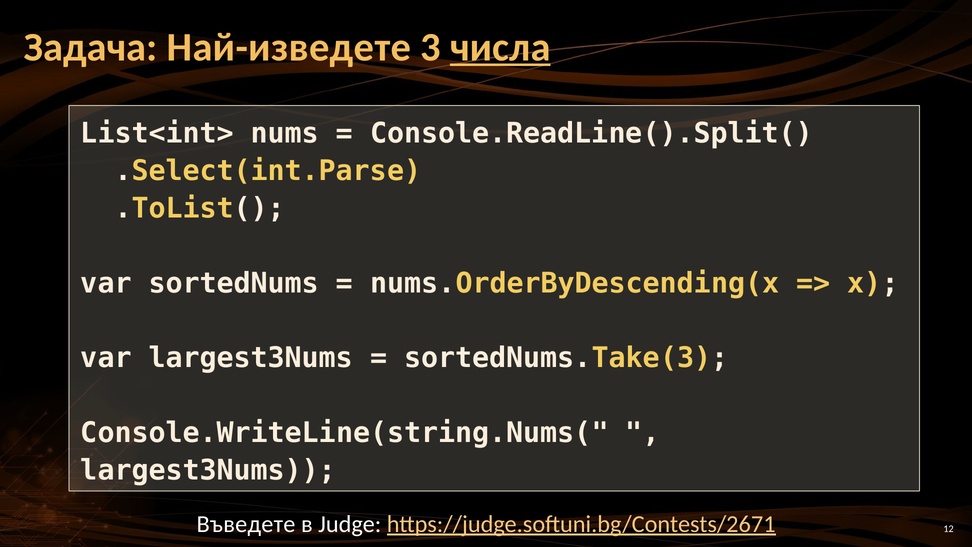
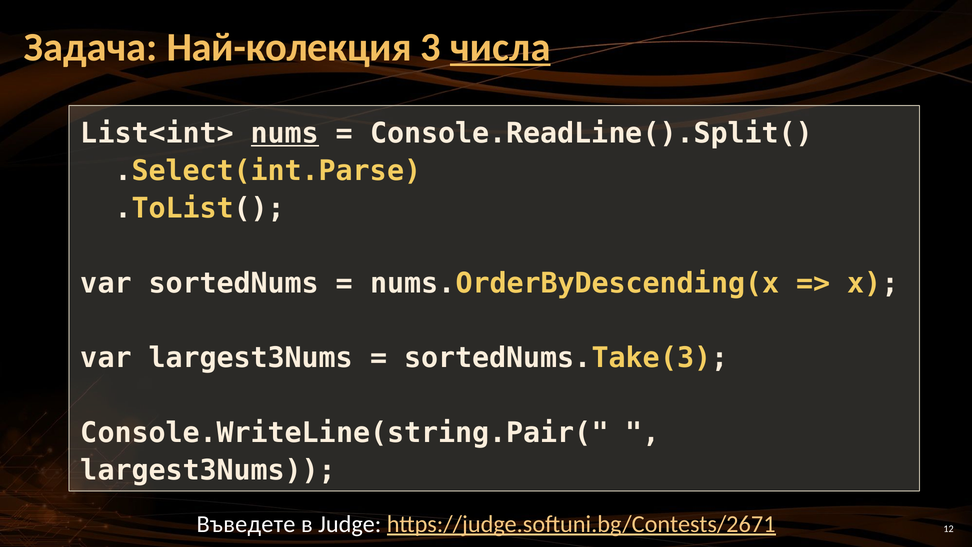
Най-изведете: Най-изведете -> Най-колекция (289, 47)
nums underline: none -> present (285, 133)
Console.WriteLine(string.Nums(: Console.WriteLine(string.Nums( -> Console.WriteLine(string.Pair( (345, 433)
